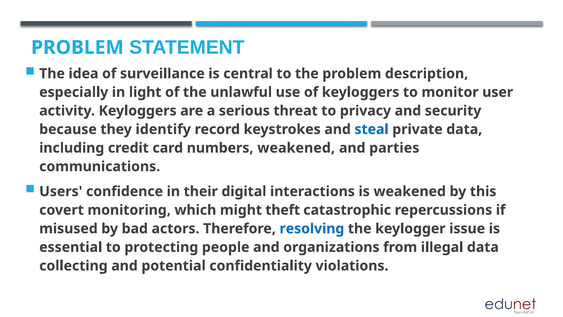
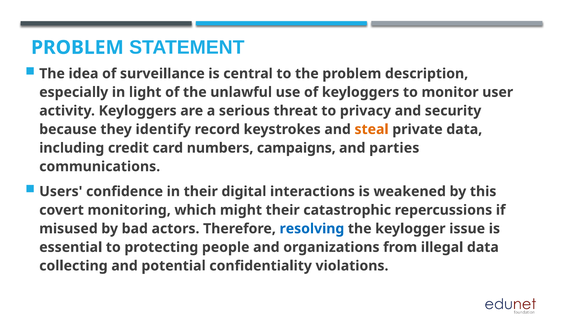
steal colour: blue -> orange (372, 129)
numbers weakened: weakened -> campaigns (296, 148)
might theft: theft -> their (283, 210)
